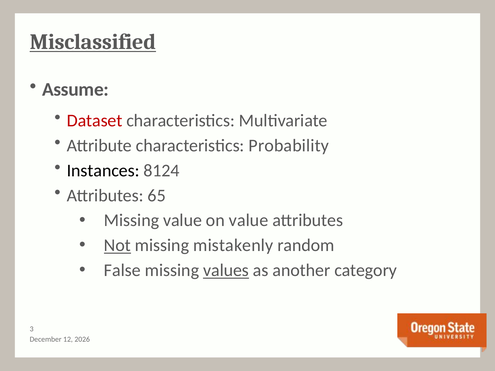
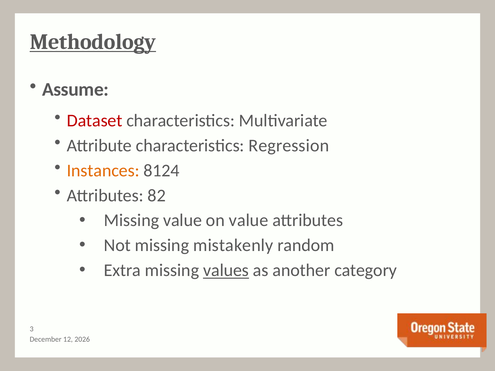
Misclassified: Misclassified -> Methodology (93, 42)
Probability: Probability -> Regression (289, 146)
Instances colour: black -> orange (103, 171)
65: 65 -> 82 (157, 196)
Not underline: present -> none (117, 246)
False: False -> Extra (122, 271)
